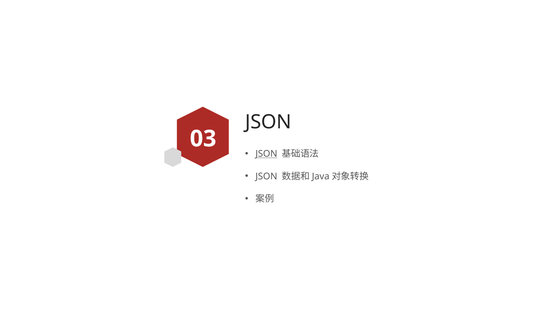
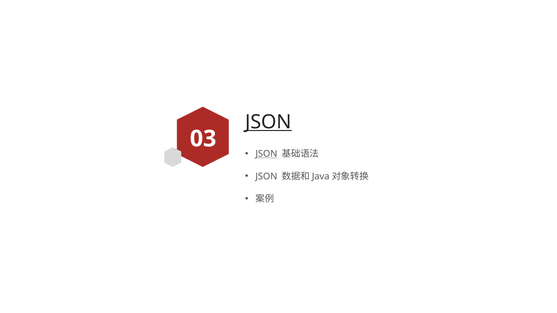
JSON underline: none -> present (268, 122)
